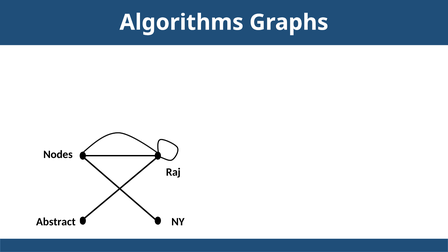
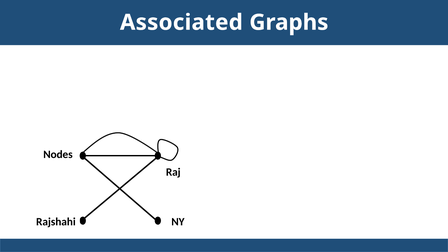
Algorithms: Algorithms -> Associated (181, 22)
Abstract: Abstract -> Rajshahi (56, 222)
